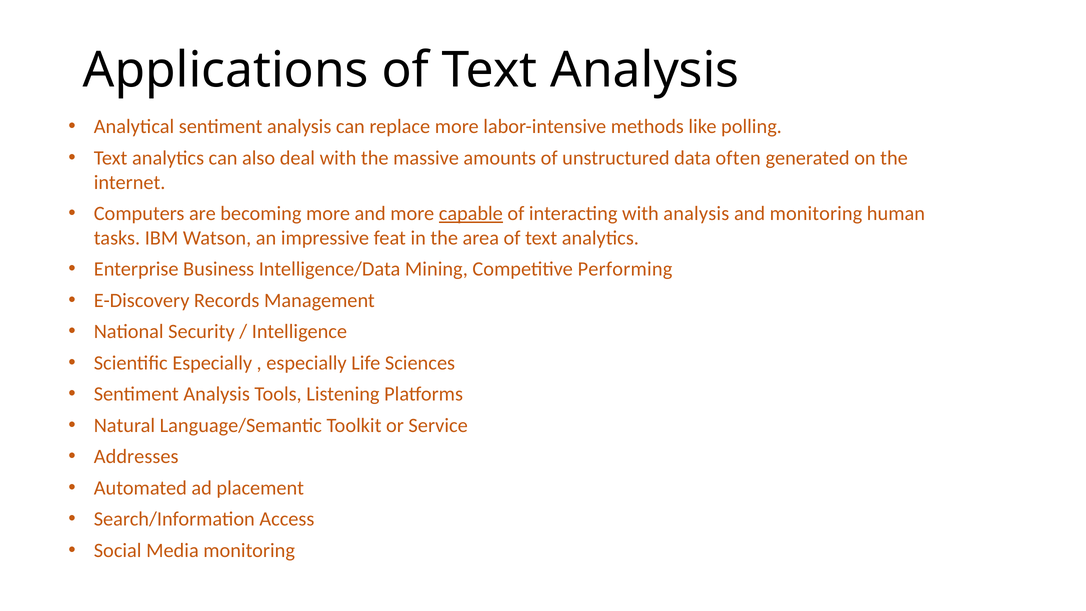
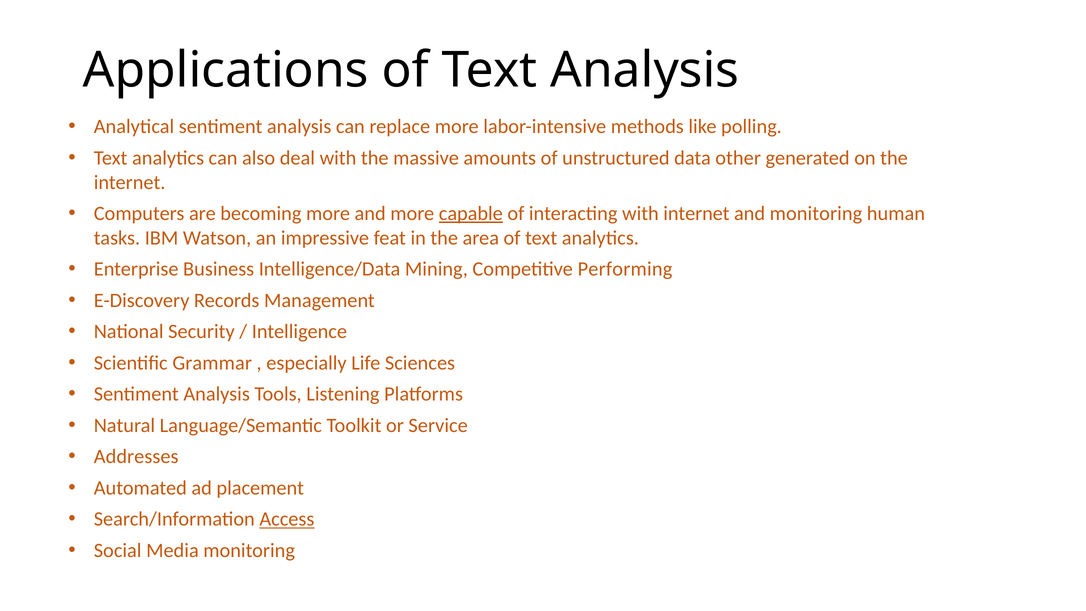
often: often -> other (738, 158)
with analysis: analysis -> internet (696, 214)
Scientific Especially: Especially -> Grammar (212, 363)
Access underline: none -> present (287, 519)
